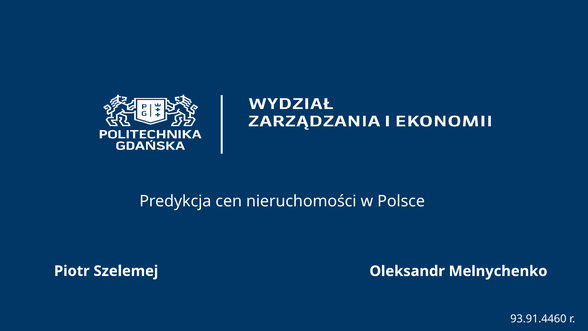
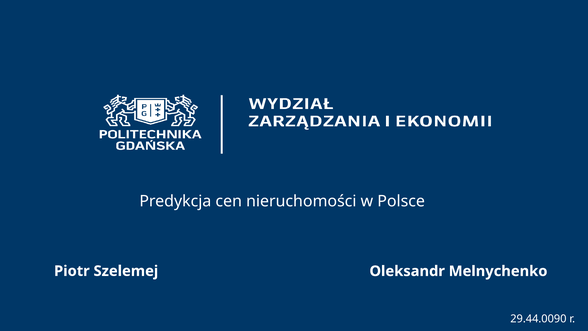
93.91.4460: 93.91.4460 -> 29.44.0090 (538, 319)
